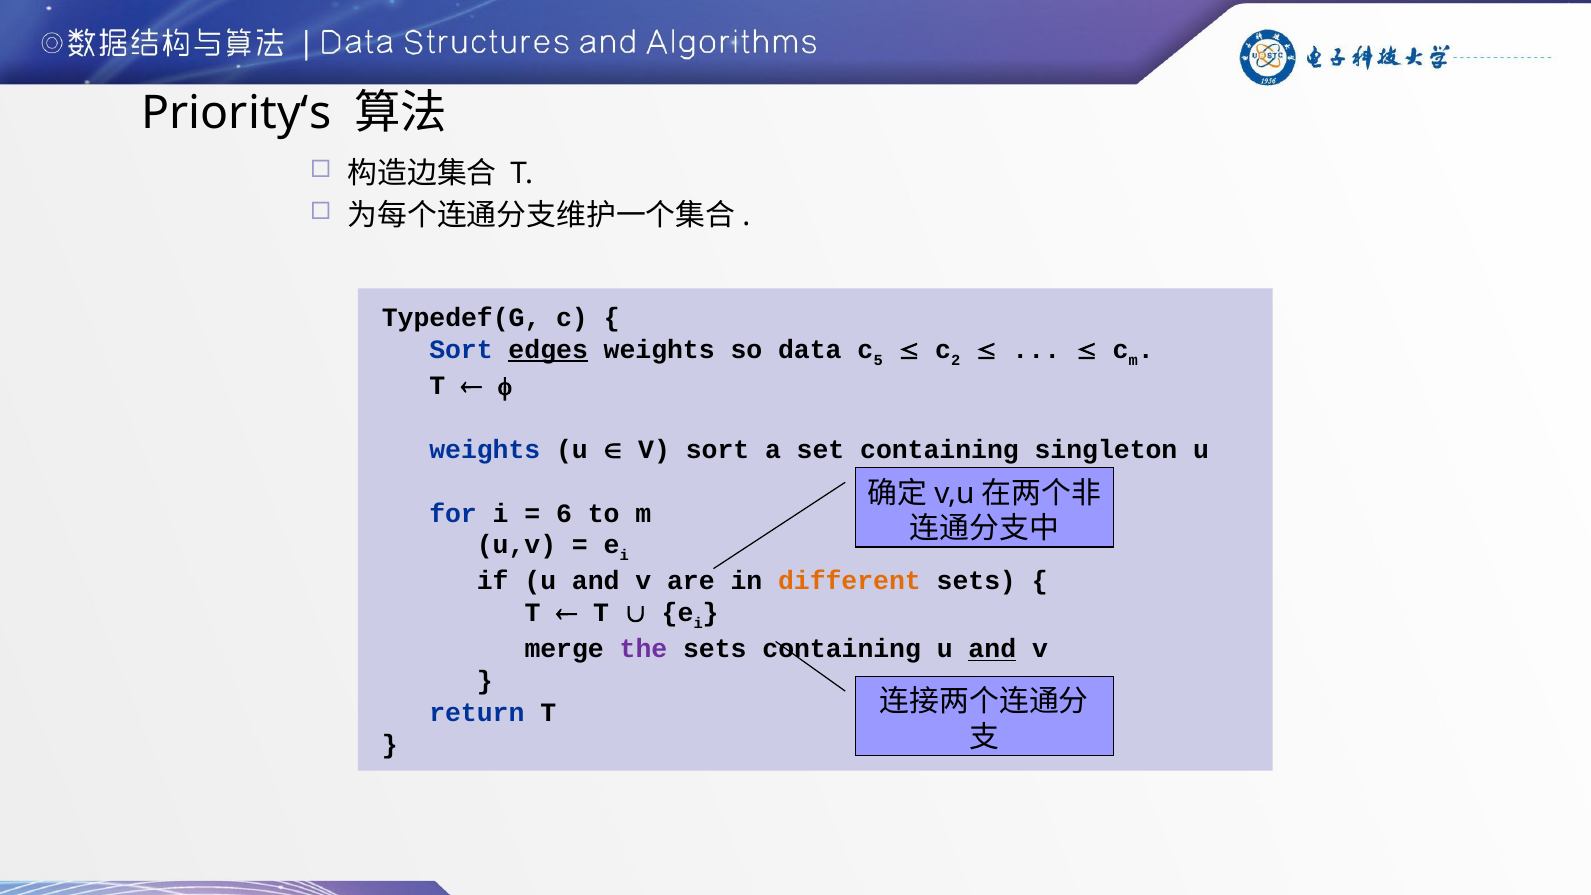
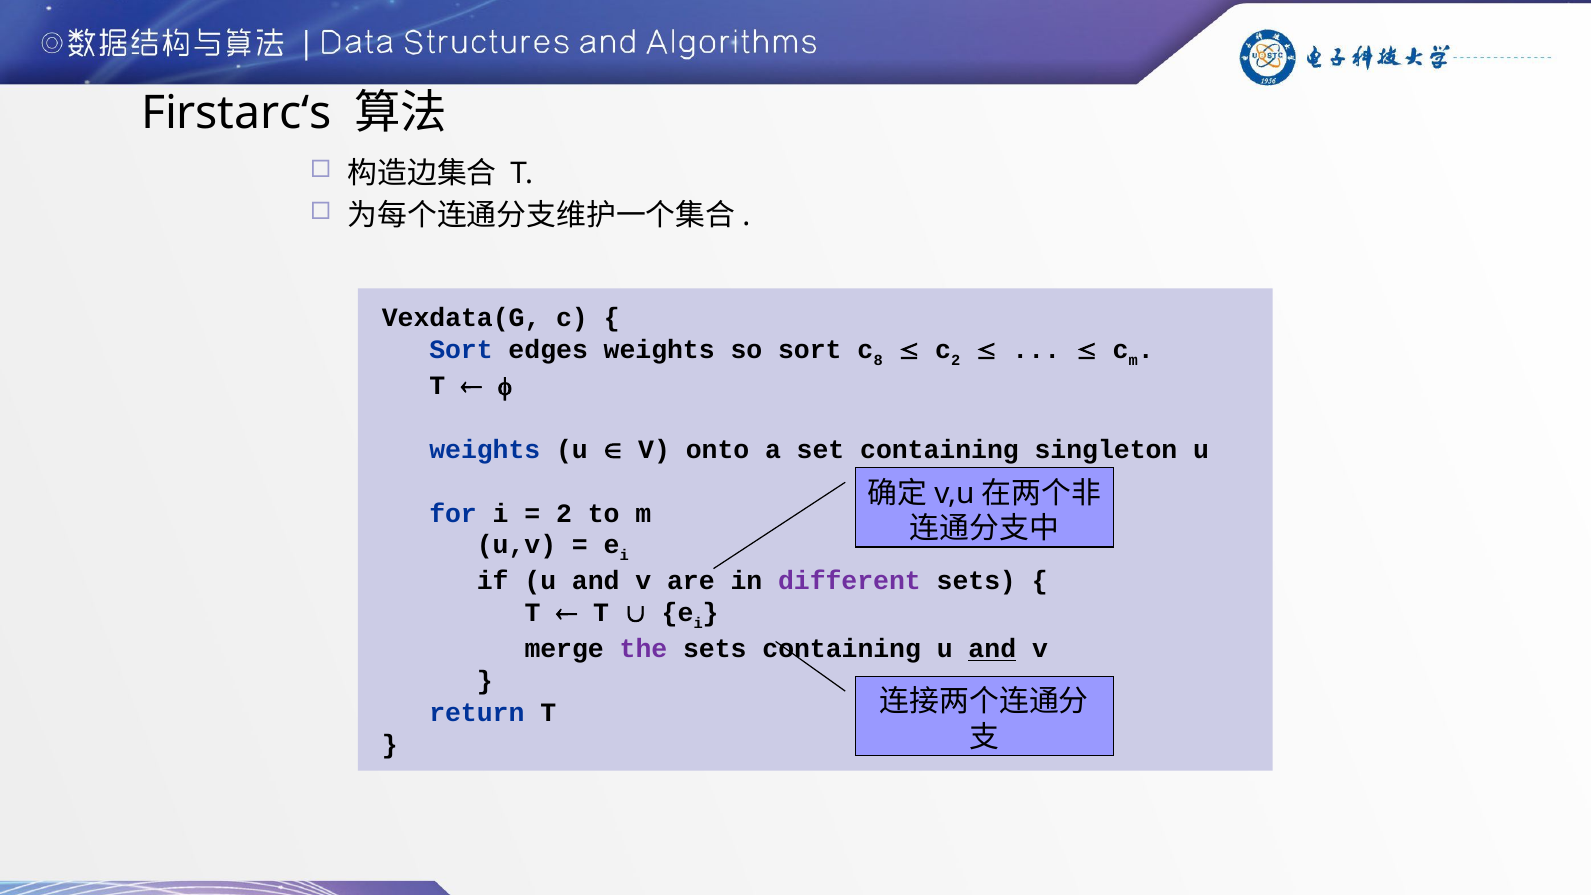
Priority‘s: Priority‘s -> Firstarc‘s (236, 113)
Typedef(G: Typedef(G -> Vexdata(G (461, 318)
edges underline: present -> none (548, 350)
so data: data -> sort (810, 350)
5: 5 -> 8 (878, 360)
V sort: sort -> onto (718, 450)
6: 6 -> 2 (564, 513)
different colour: orange -> purple (849, 581)
